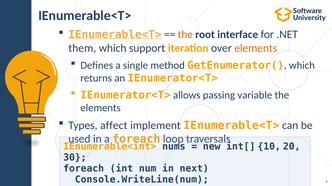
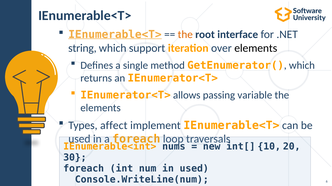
them: them -> string (82, 48)
elements colour: orange -> black (256, 48)
in next: next -> used (194, 169)
